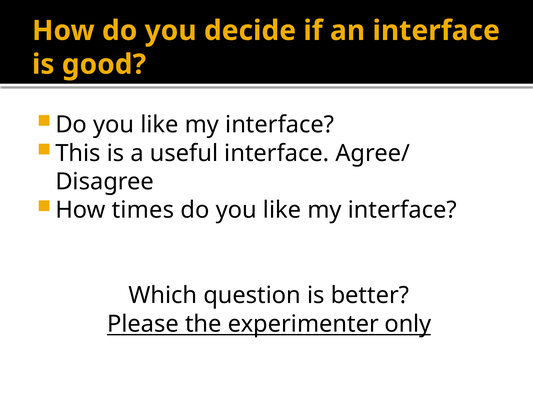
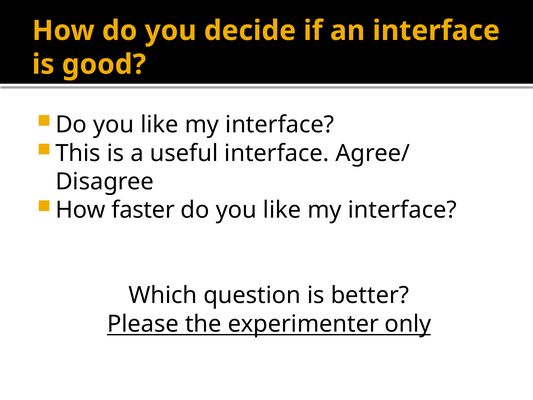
times: times -> faster (143, 210)
